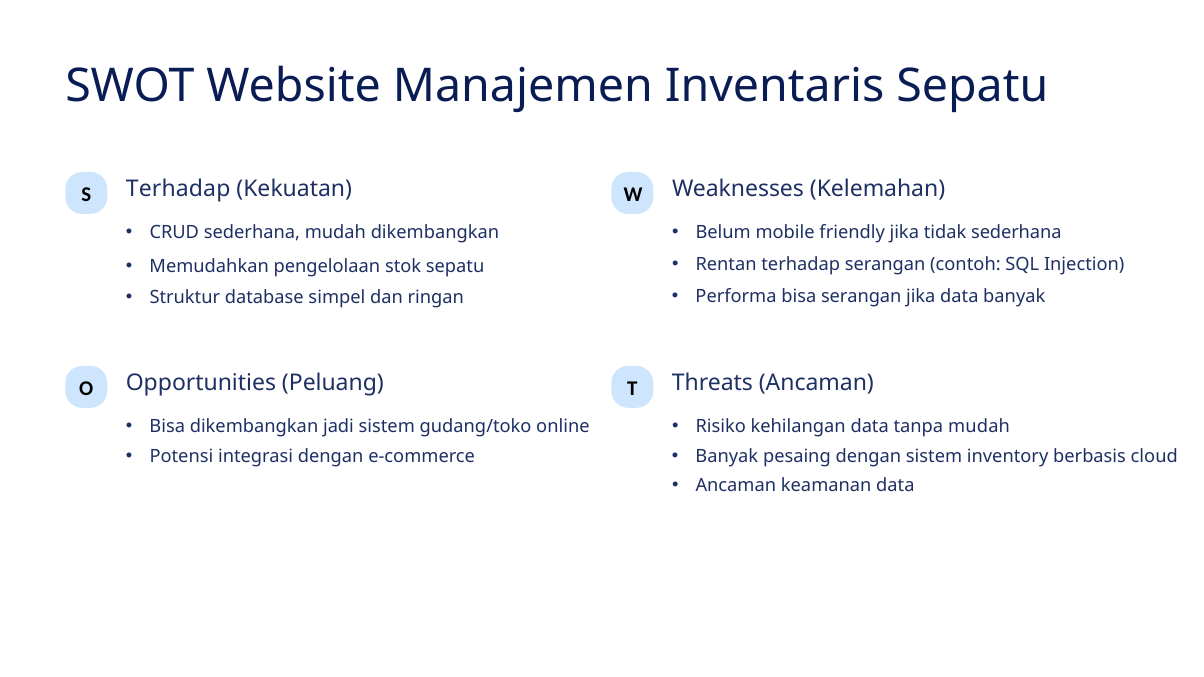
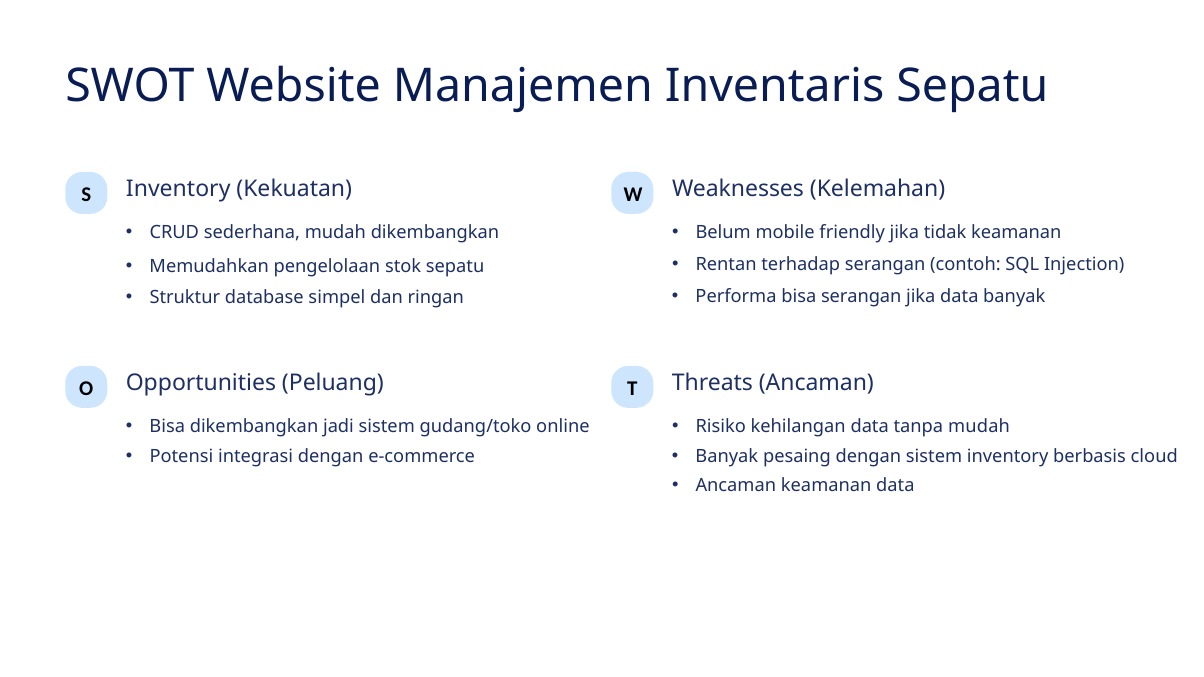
S Terhadap: Terhadap -> Inventory (178, 189)
tidak sederhana: sederhana -> keamanan (1016, 232)
